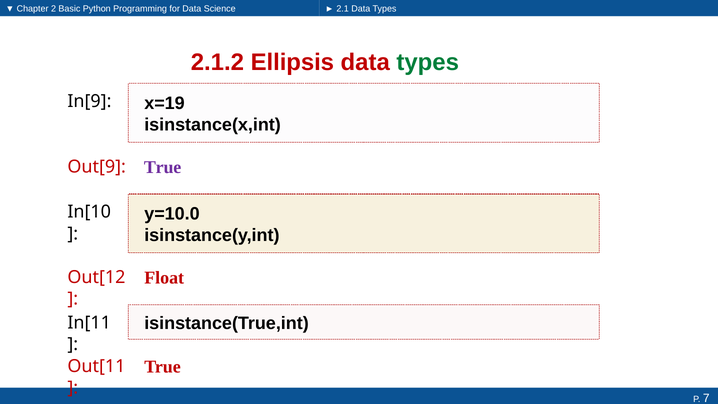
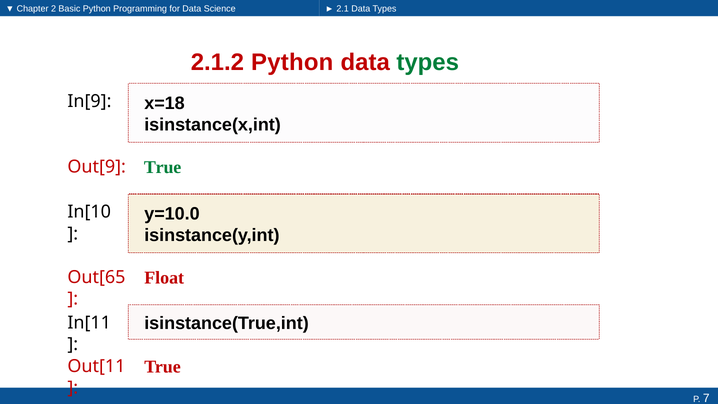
2.1.2 Ellipsis: Ellipsis -> Python (292, 62)
x=19: x=19 -> x=18 (164, 103)
True colour: purple -> green (163, 167)
Out[12: Out[12 -> Out[65 (96, 277)
